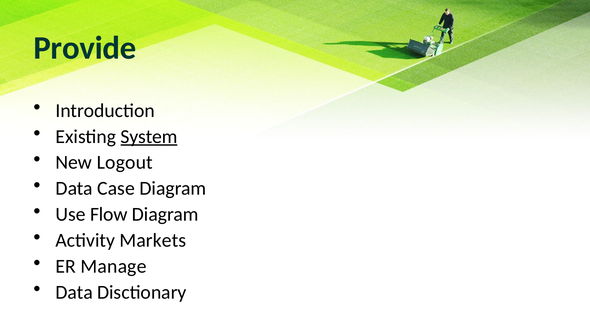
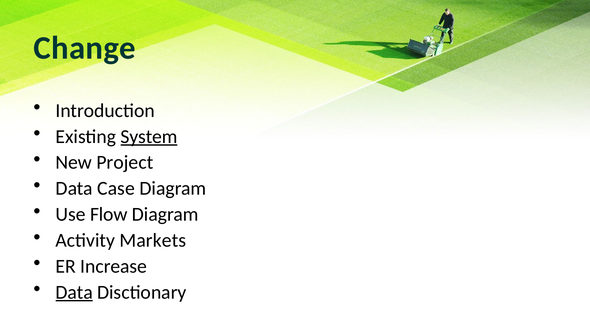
Provide: Provide -> Change (85, 48)
Logout: Logout -> Project (125, 162)
Manage: Manage -> Increase (114, 266)
Data underline: none -> present (74, 292)
